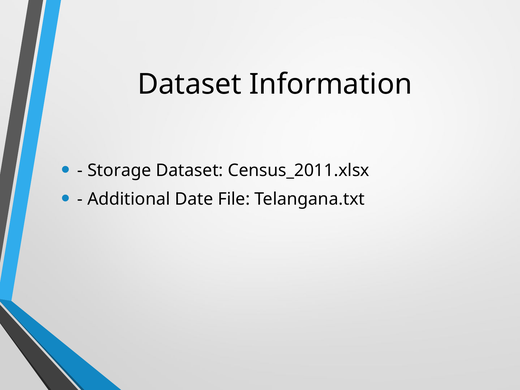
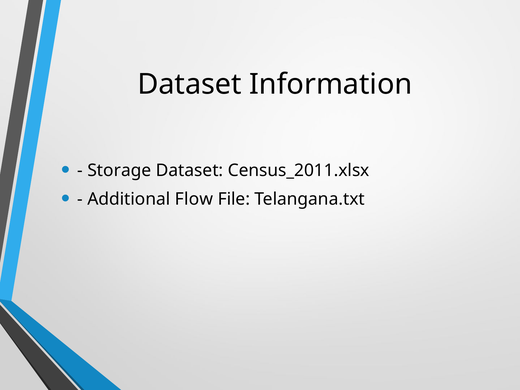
Date: Date -> Flow (194, 199)
